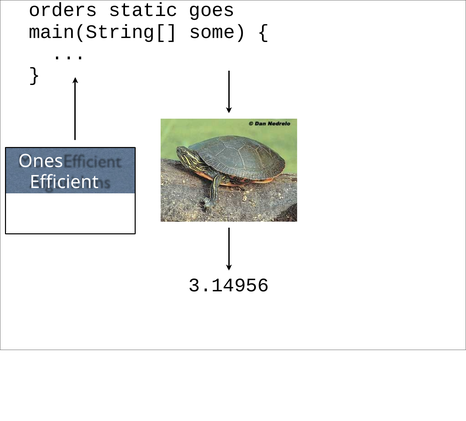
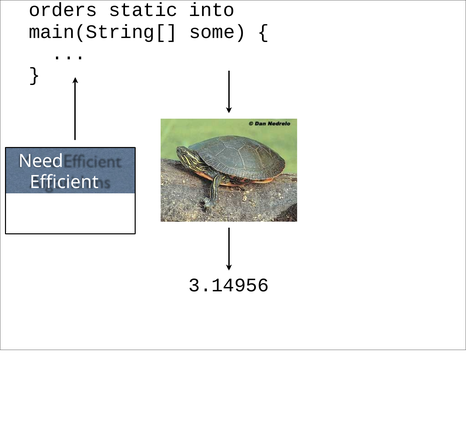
goes: goes -> into (212, 10)
Ones: Ones -> Need (41, 161)
